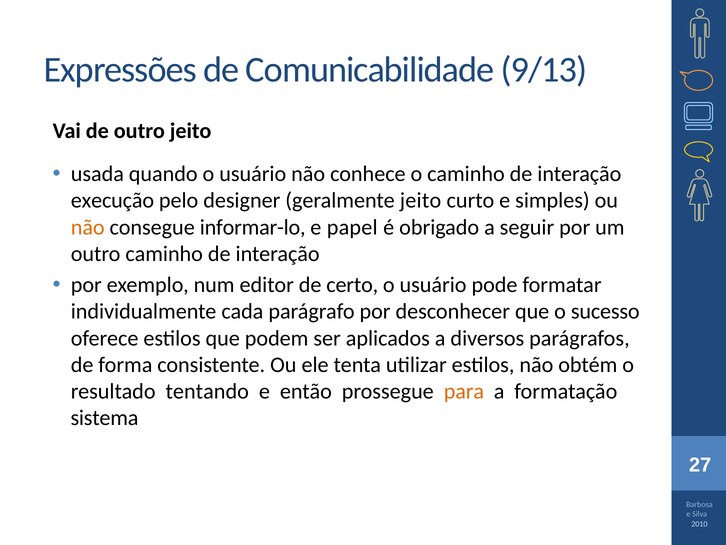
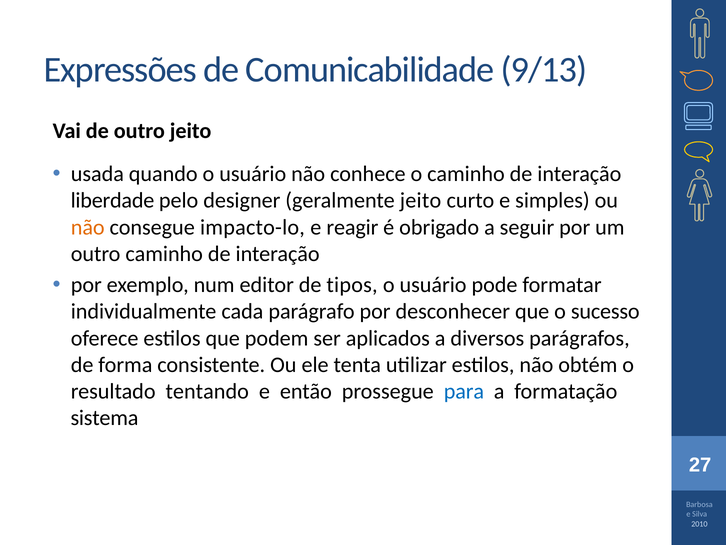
execução: execução -> liberdade (112, 200)
informar-lo: informar-lo -> impacto-lo (252, 227)
papel: papel -> reagir (352, 227)
certo: certo -> tipos (352, 285)
para colour: orange -> blue (464, 391)
